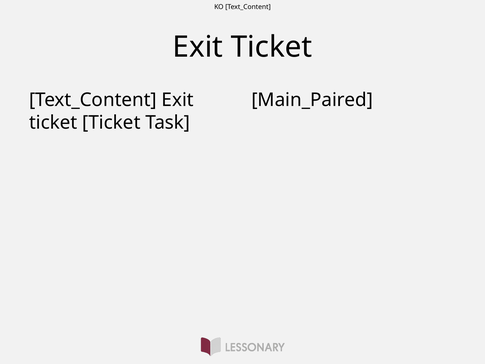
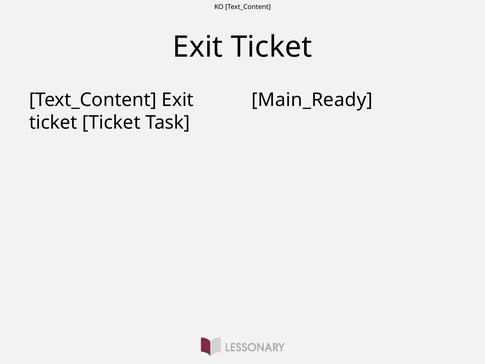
Main_Paired: Main_Paired -> Main_Ready (312, 100)
